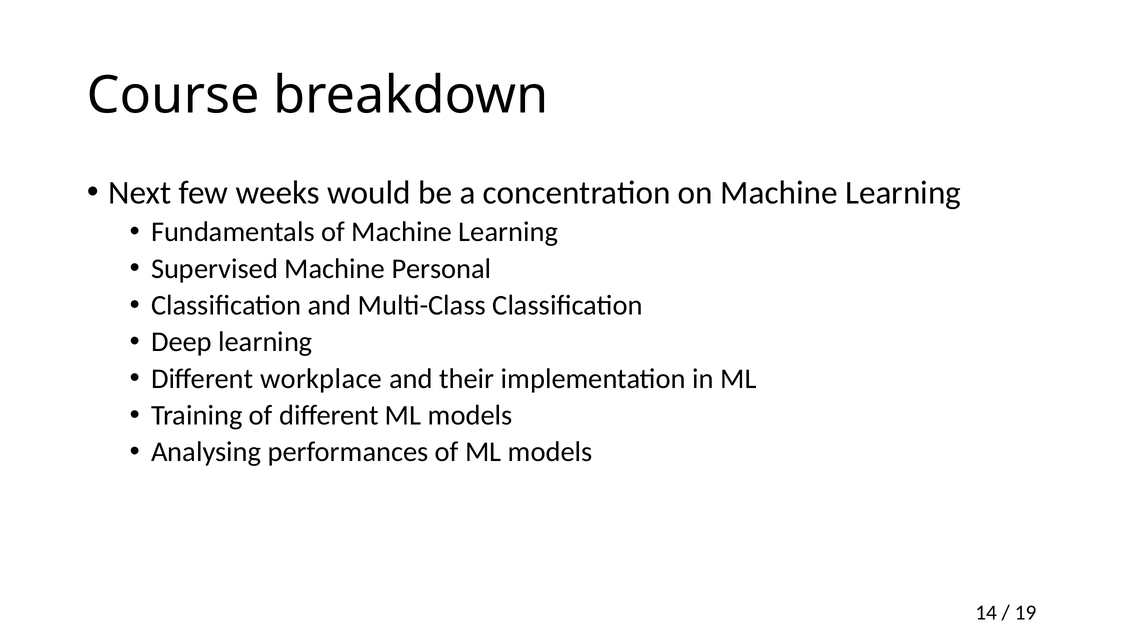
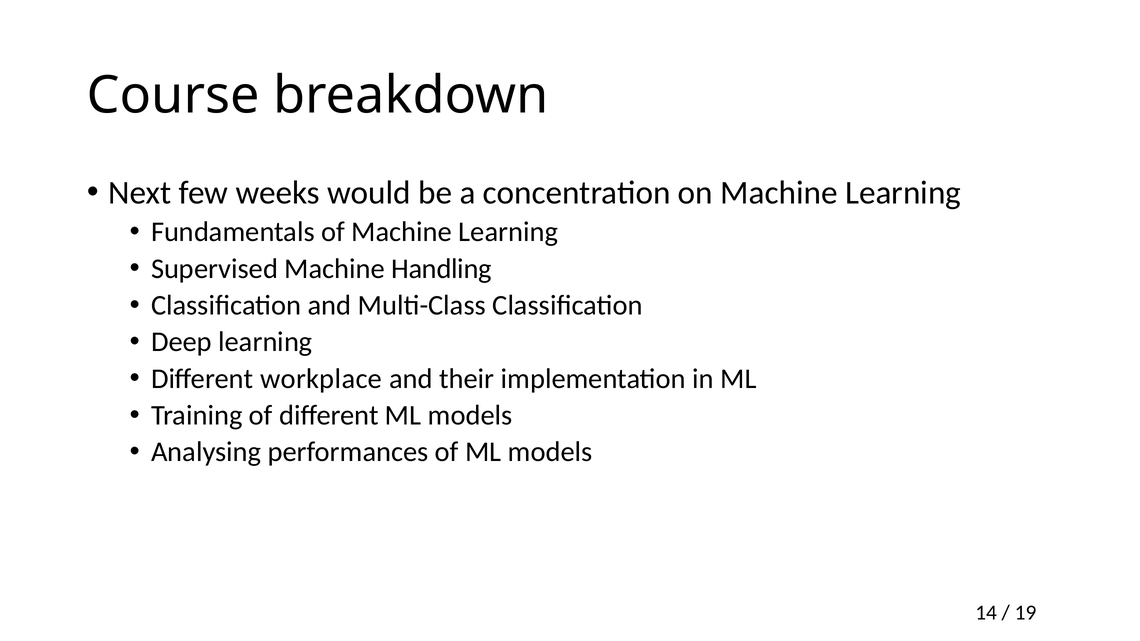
Personal: Personal -> Handling (441, 269)
